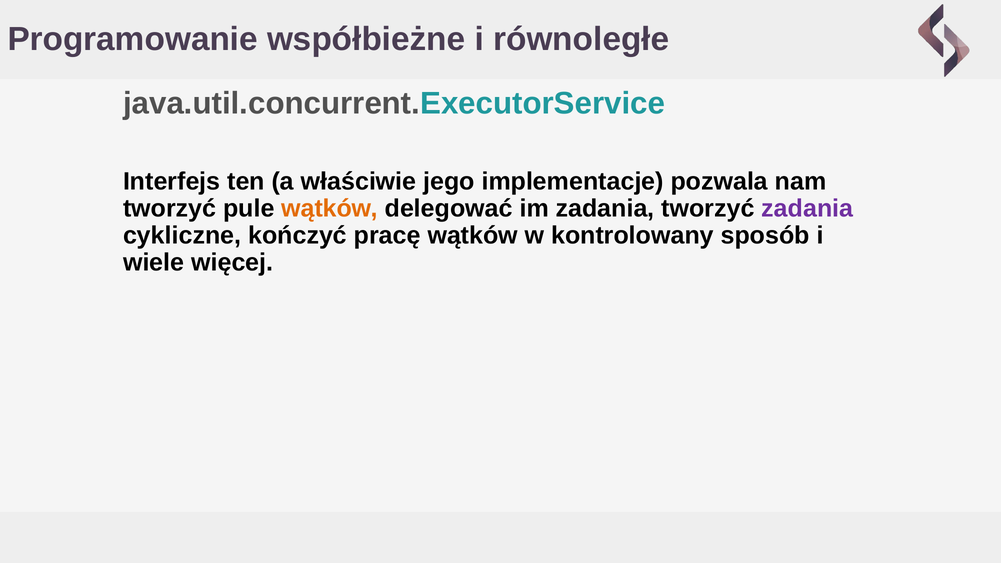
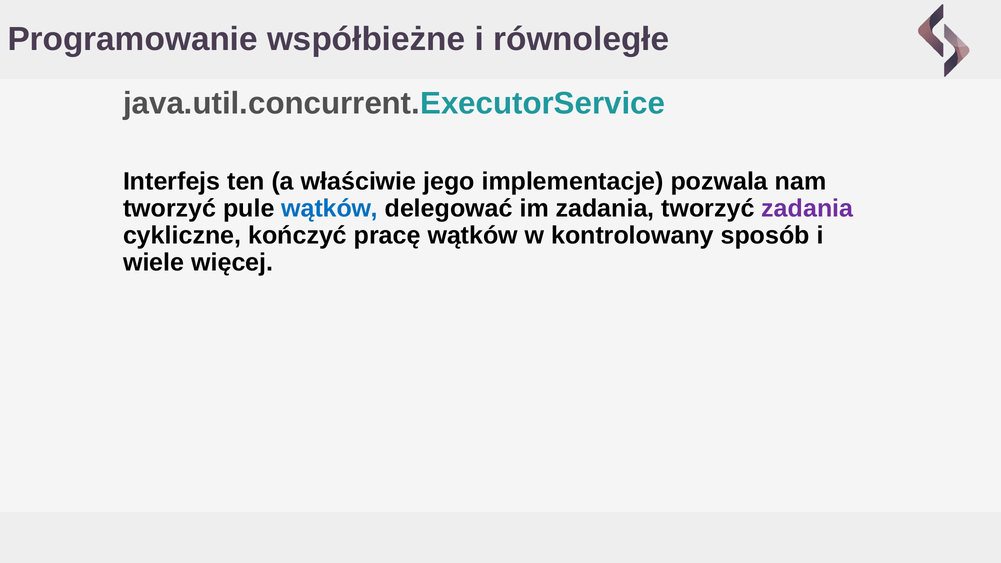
wątków colour: orange -> blue (330, 209)
